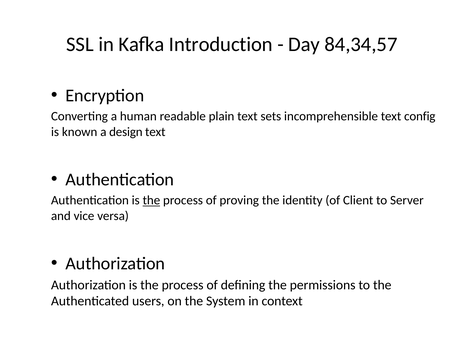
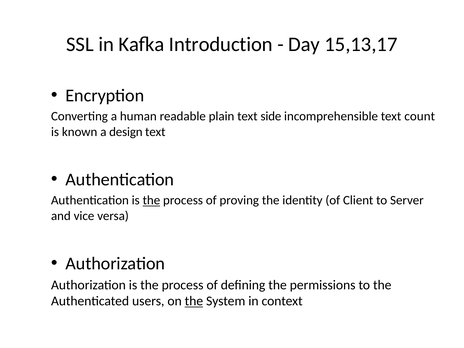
84,34,57: 84,34,57 -> 15,13,17 (361, 44)
sets: sets -> side (271, 116)
config: config -> count (420, 116)
the underline: none -> present (194, 301)
